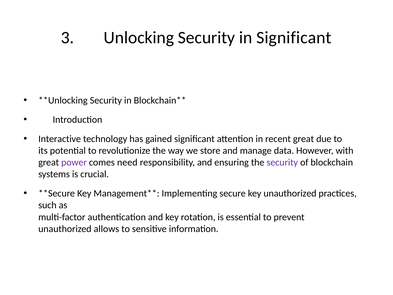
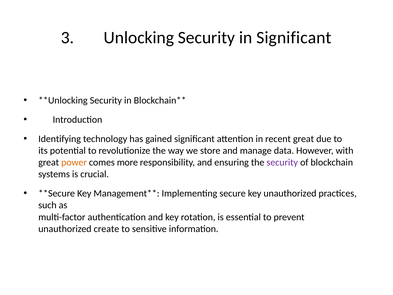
Interactive: Interactive -> Identifying (60, 139)
power colour: purple -> orange (74, 162)
need: need -> more (127, 162)
allows: allows -> create (106, 229)
